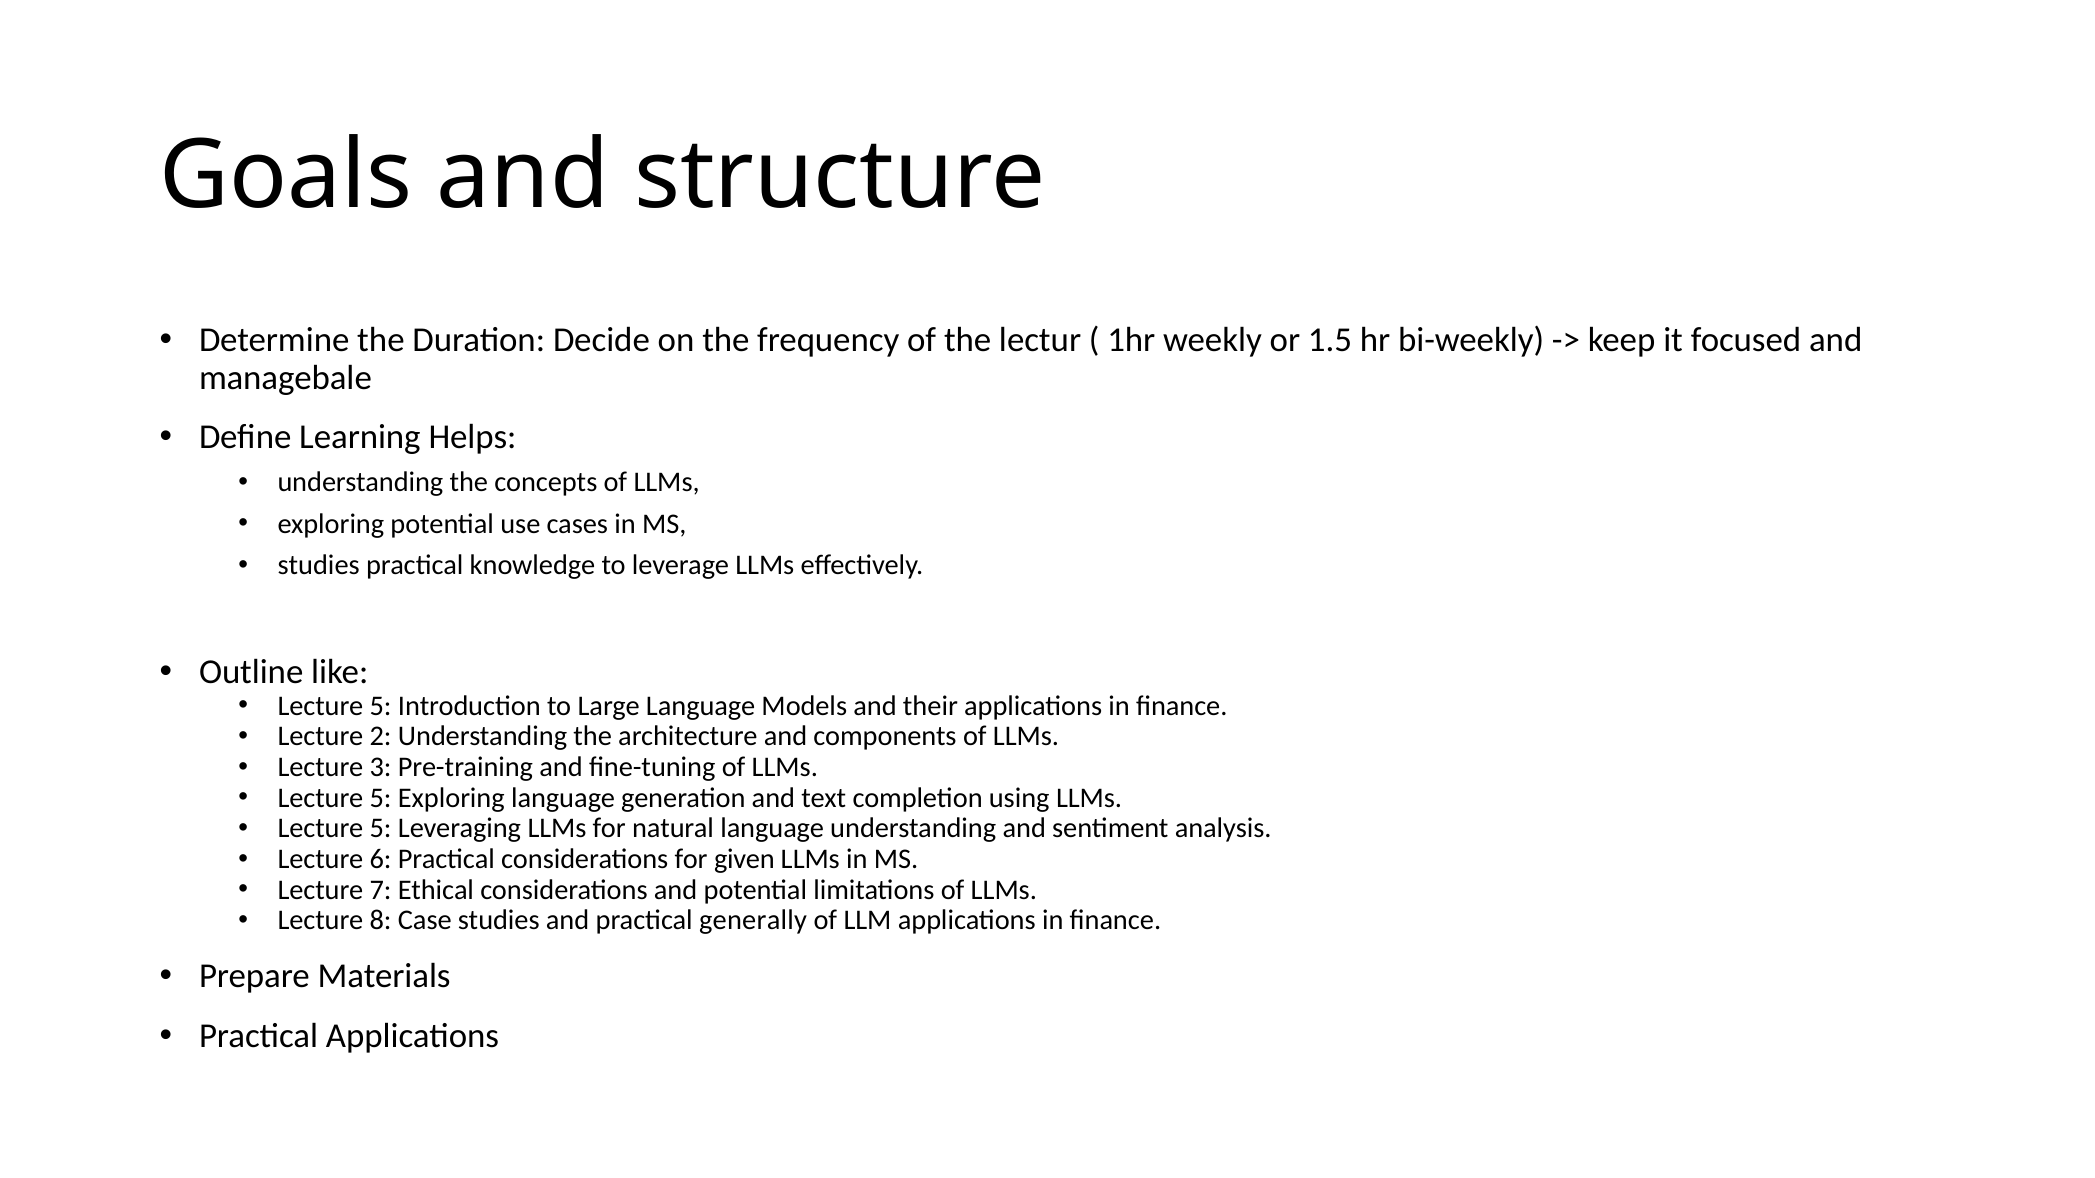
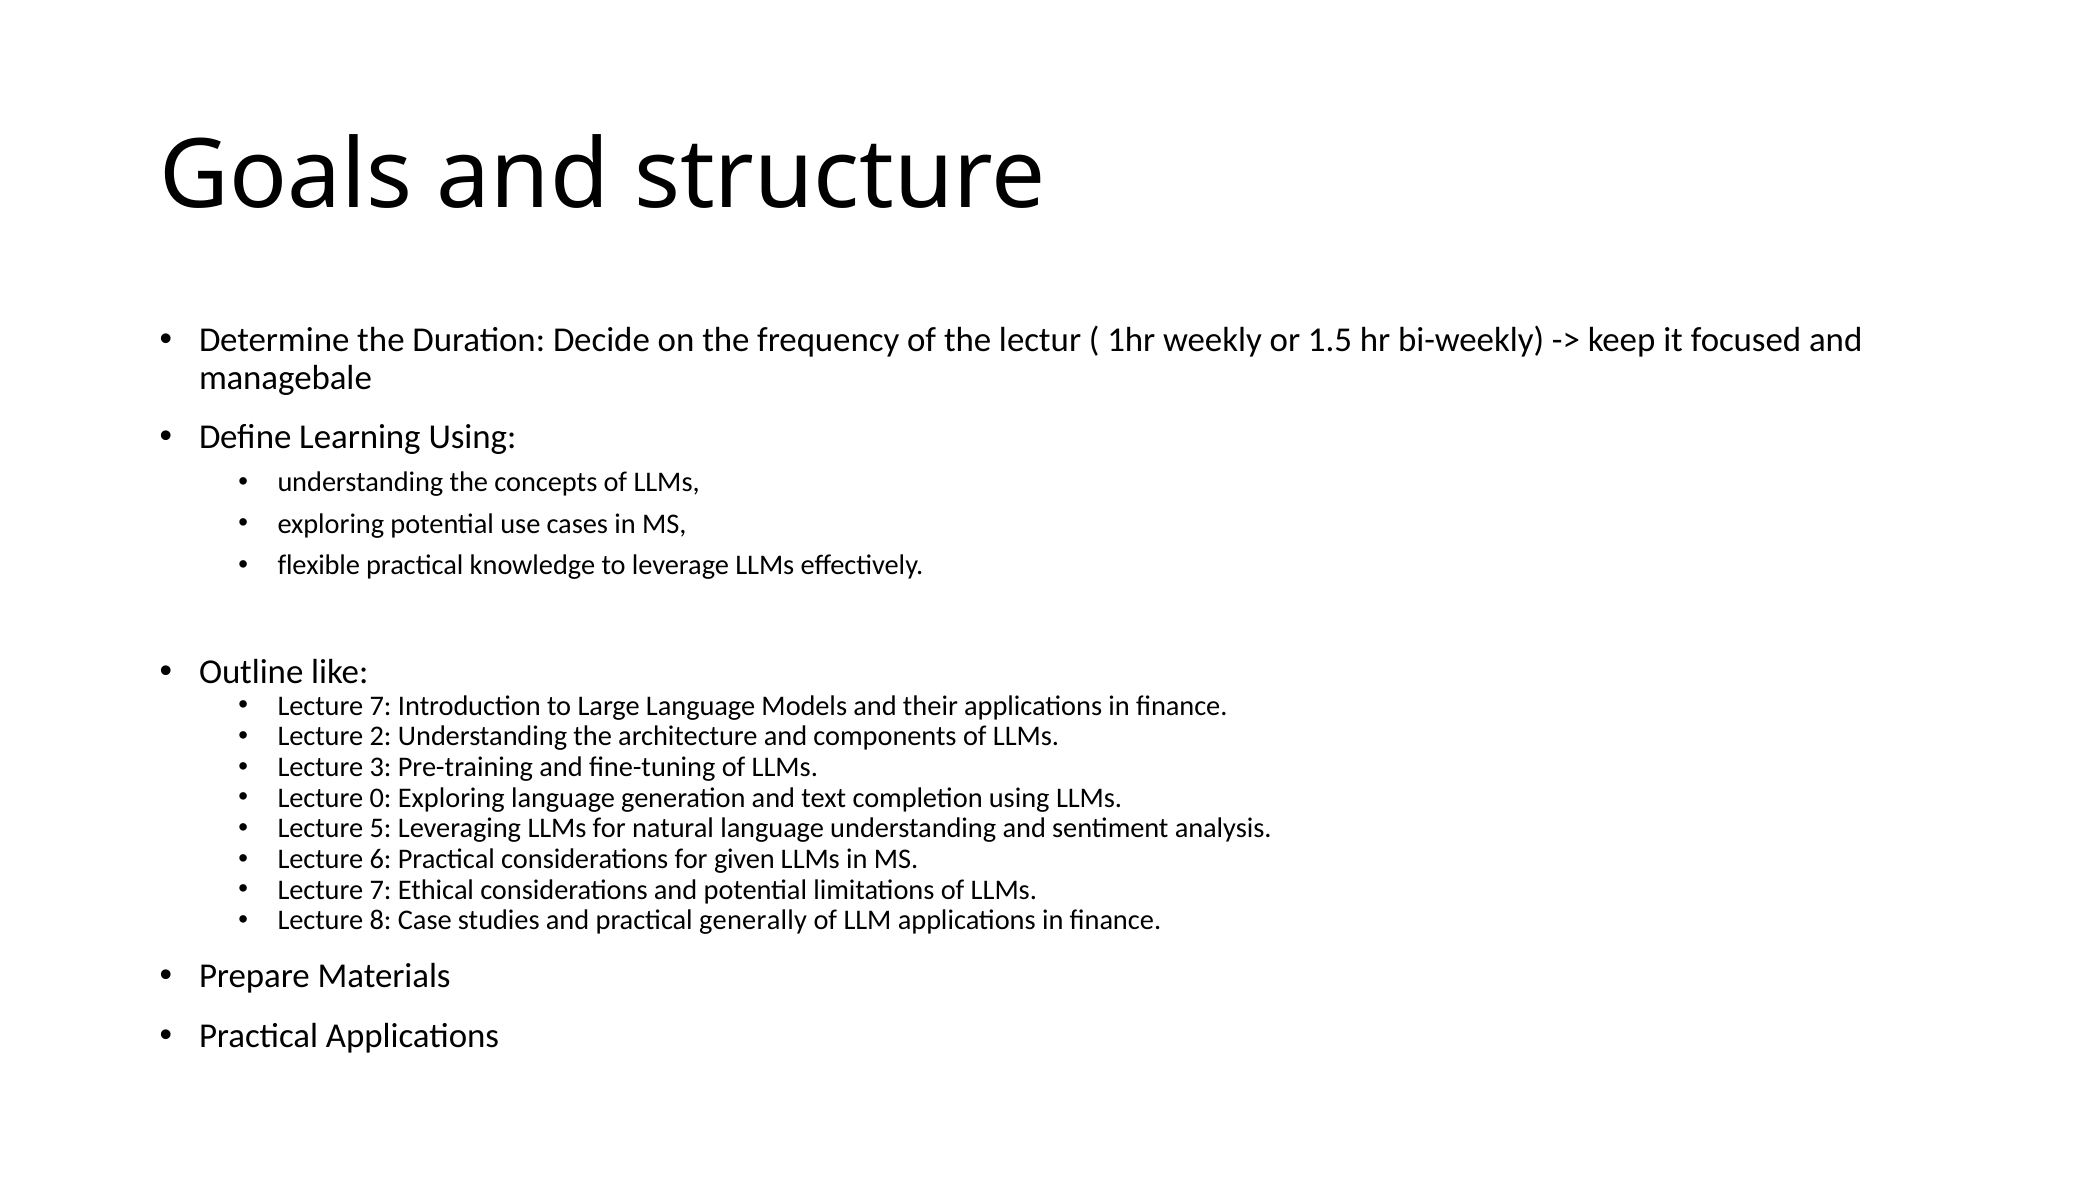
Learning Helps: Helps -> Using (472, 437)
studies: studies -> flexible (319, 566)
5: 5 -> 7 (381, 706)
5: 5 -> 0 (381, 798)
